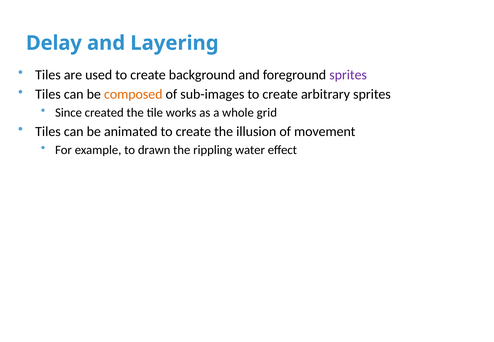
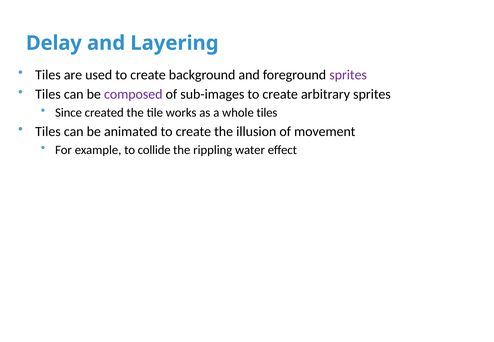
composed colour: orange -> purple (133, 94)
whole grid: grid -> tiles (267, 113)
drawn: drawn -> collide (154, 150)
